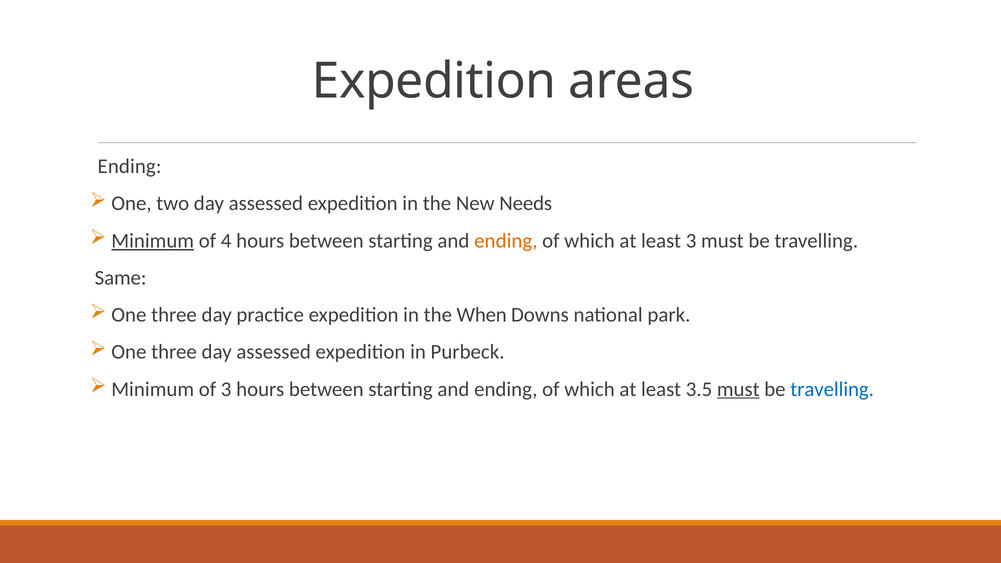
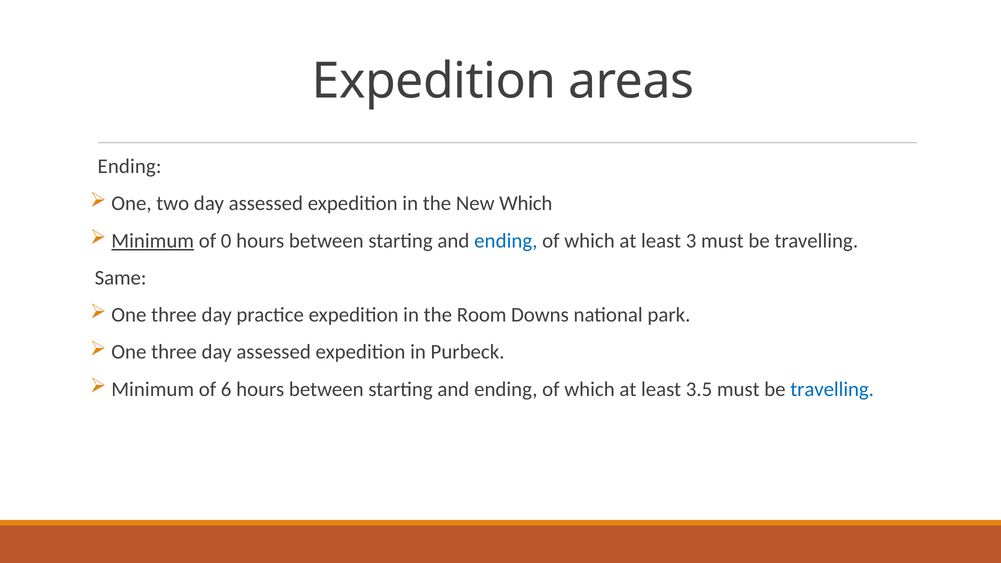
New Needs: Needs -> Which (526, 204)
4: 4 -> 0 (226, 241)
ending colour: orange -> blue (506, 241)
When: When -> Room (482, 315)
of 3: 3 -> 6 (226, 389)
must underline: present -> none (738, 389)
